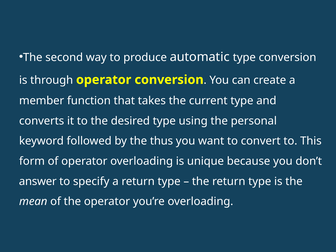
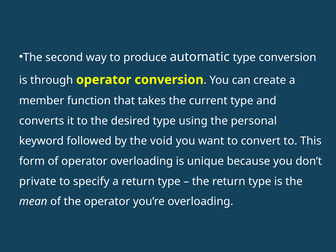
thus: thus -> void (161, 141)
answer: answer -> private (38, 181)
